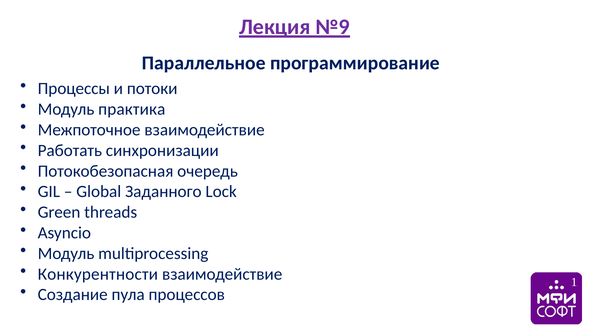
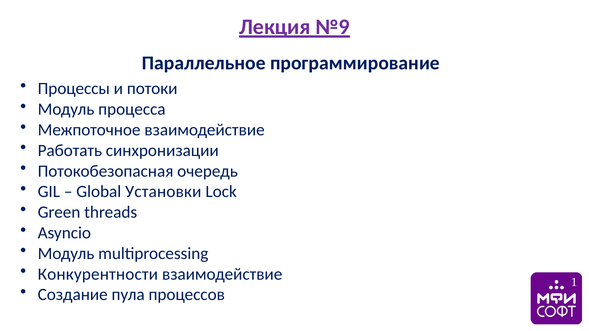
практика: практика -> процесса (132, 109)
Заданного: Заданного -> Установки (163, 192)
